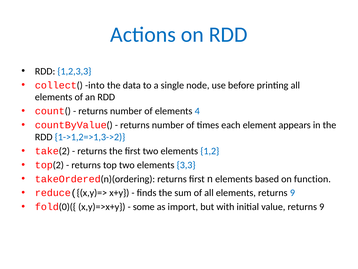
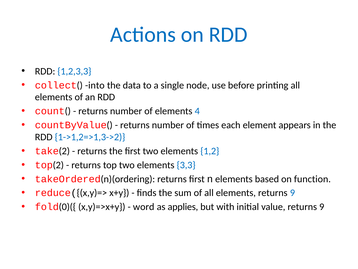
some: some -> word (144, 207)
import: import -> applies (183, 207)
